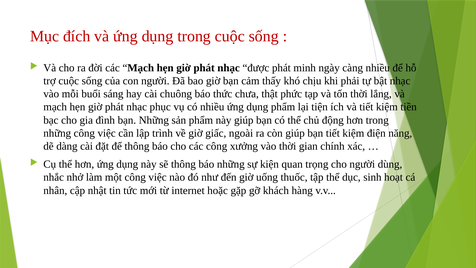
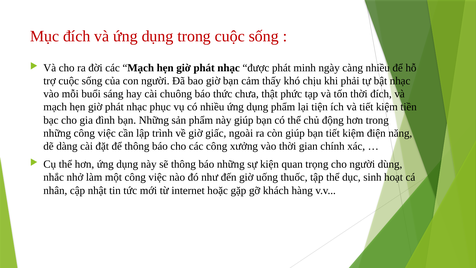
thời lắng: lắng -> đích (381, 94)
